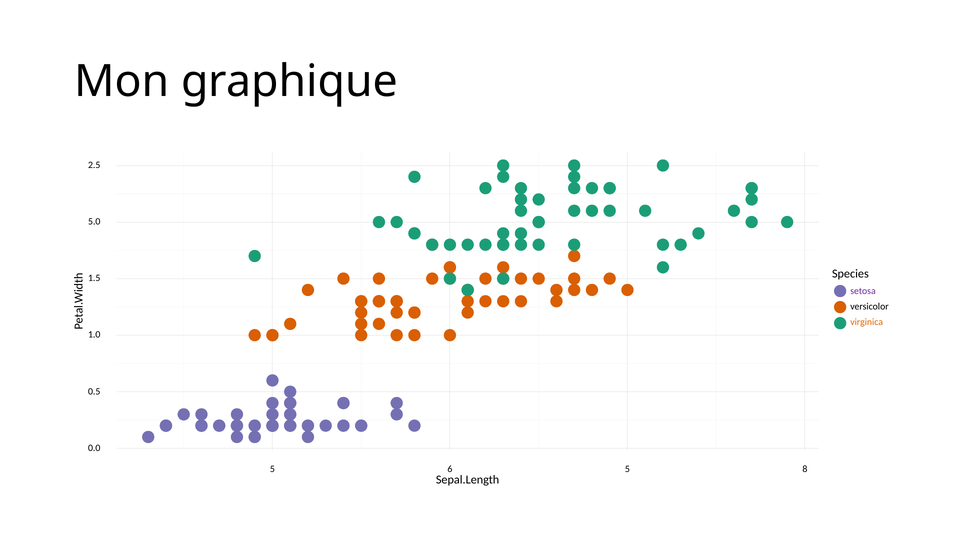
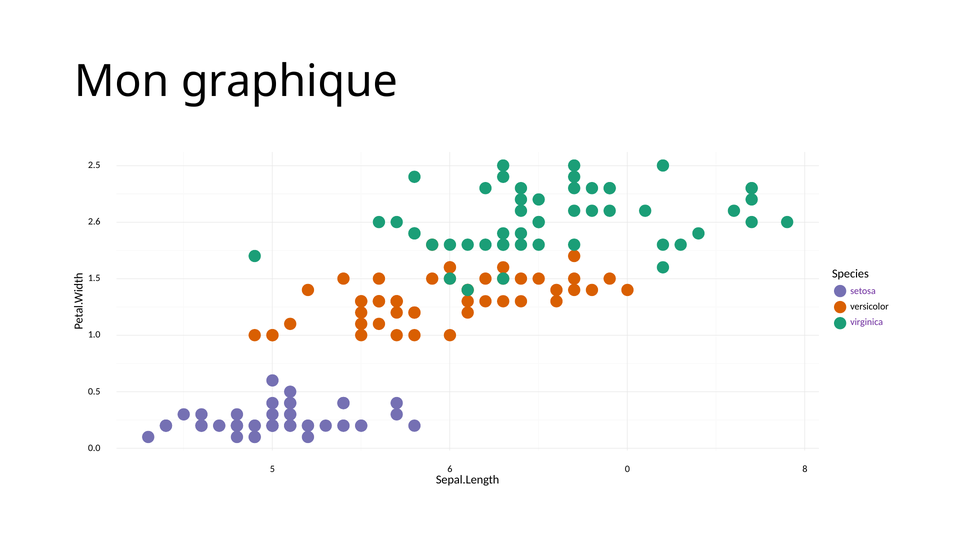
5.0: 5.0 -> 2.6 (94, 222)
virginica colour: orange -> purple (867, 322)
6 5: 5 -> 0 (627, 470)
